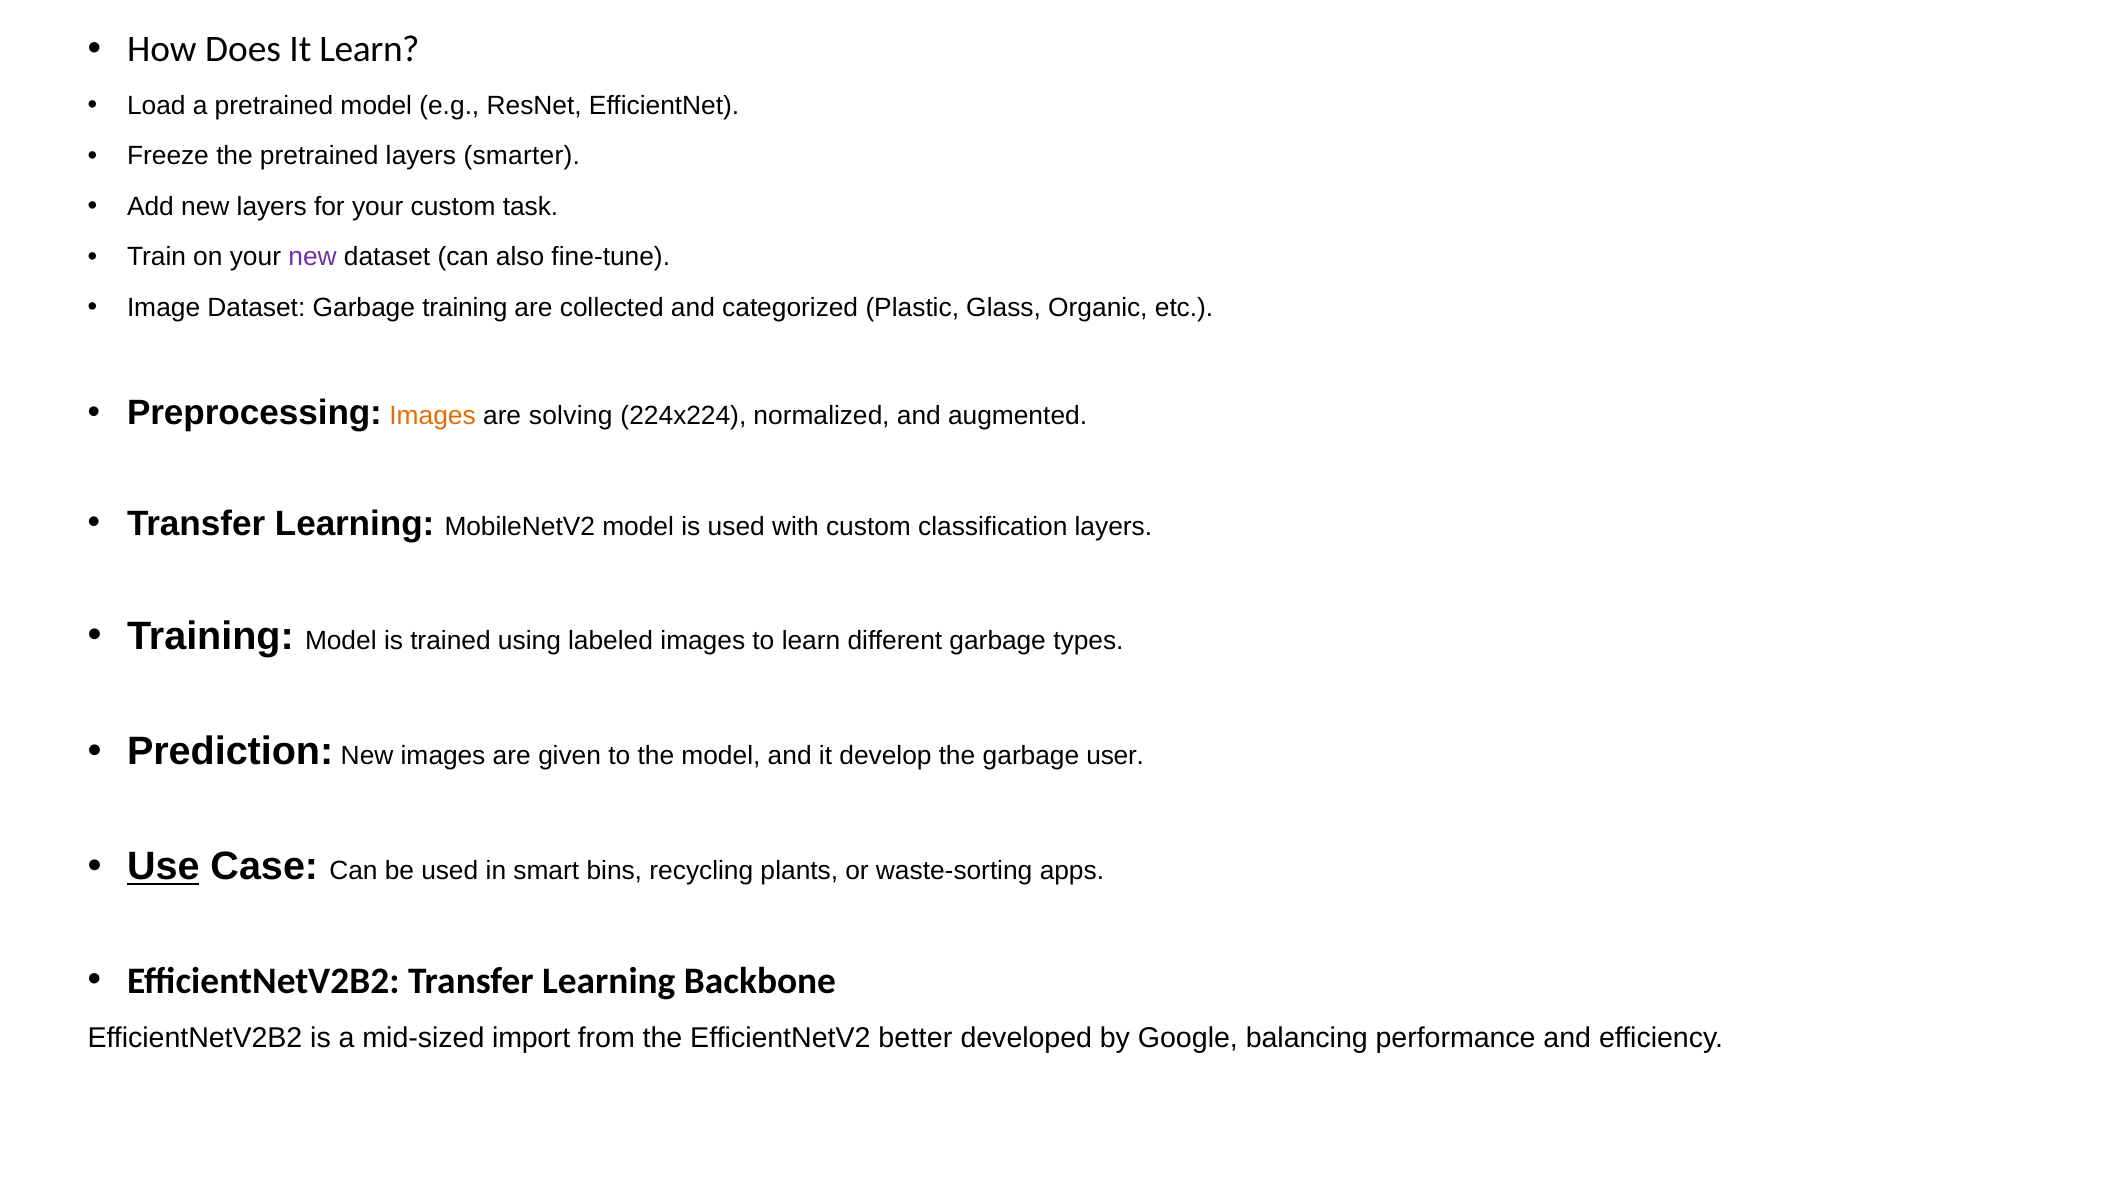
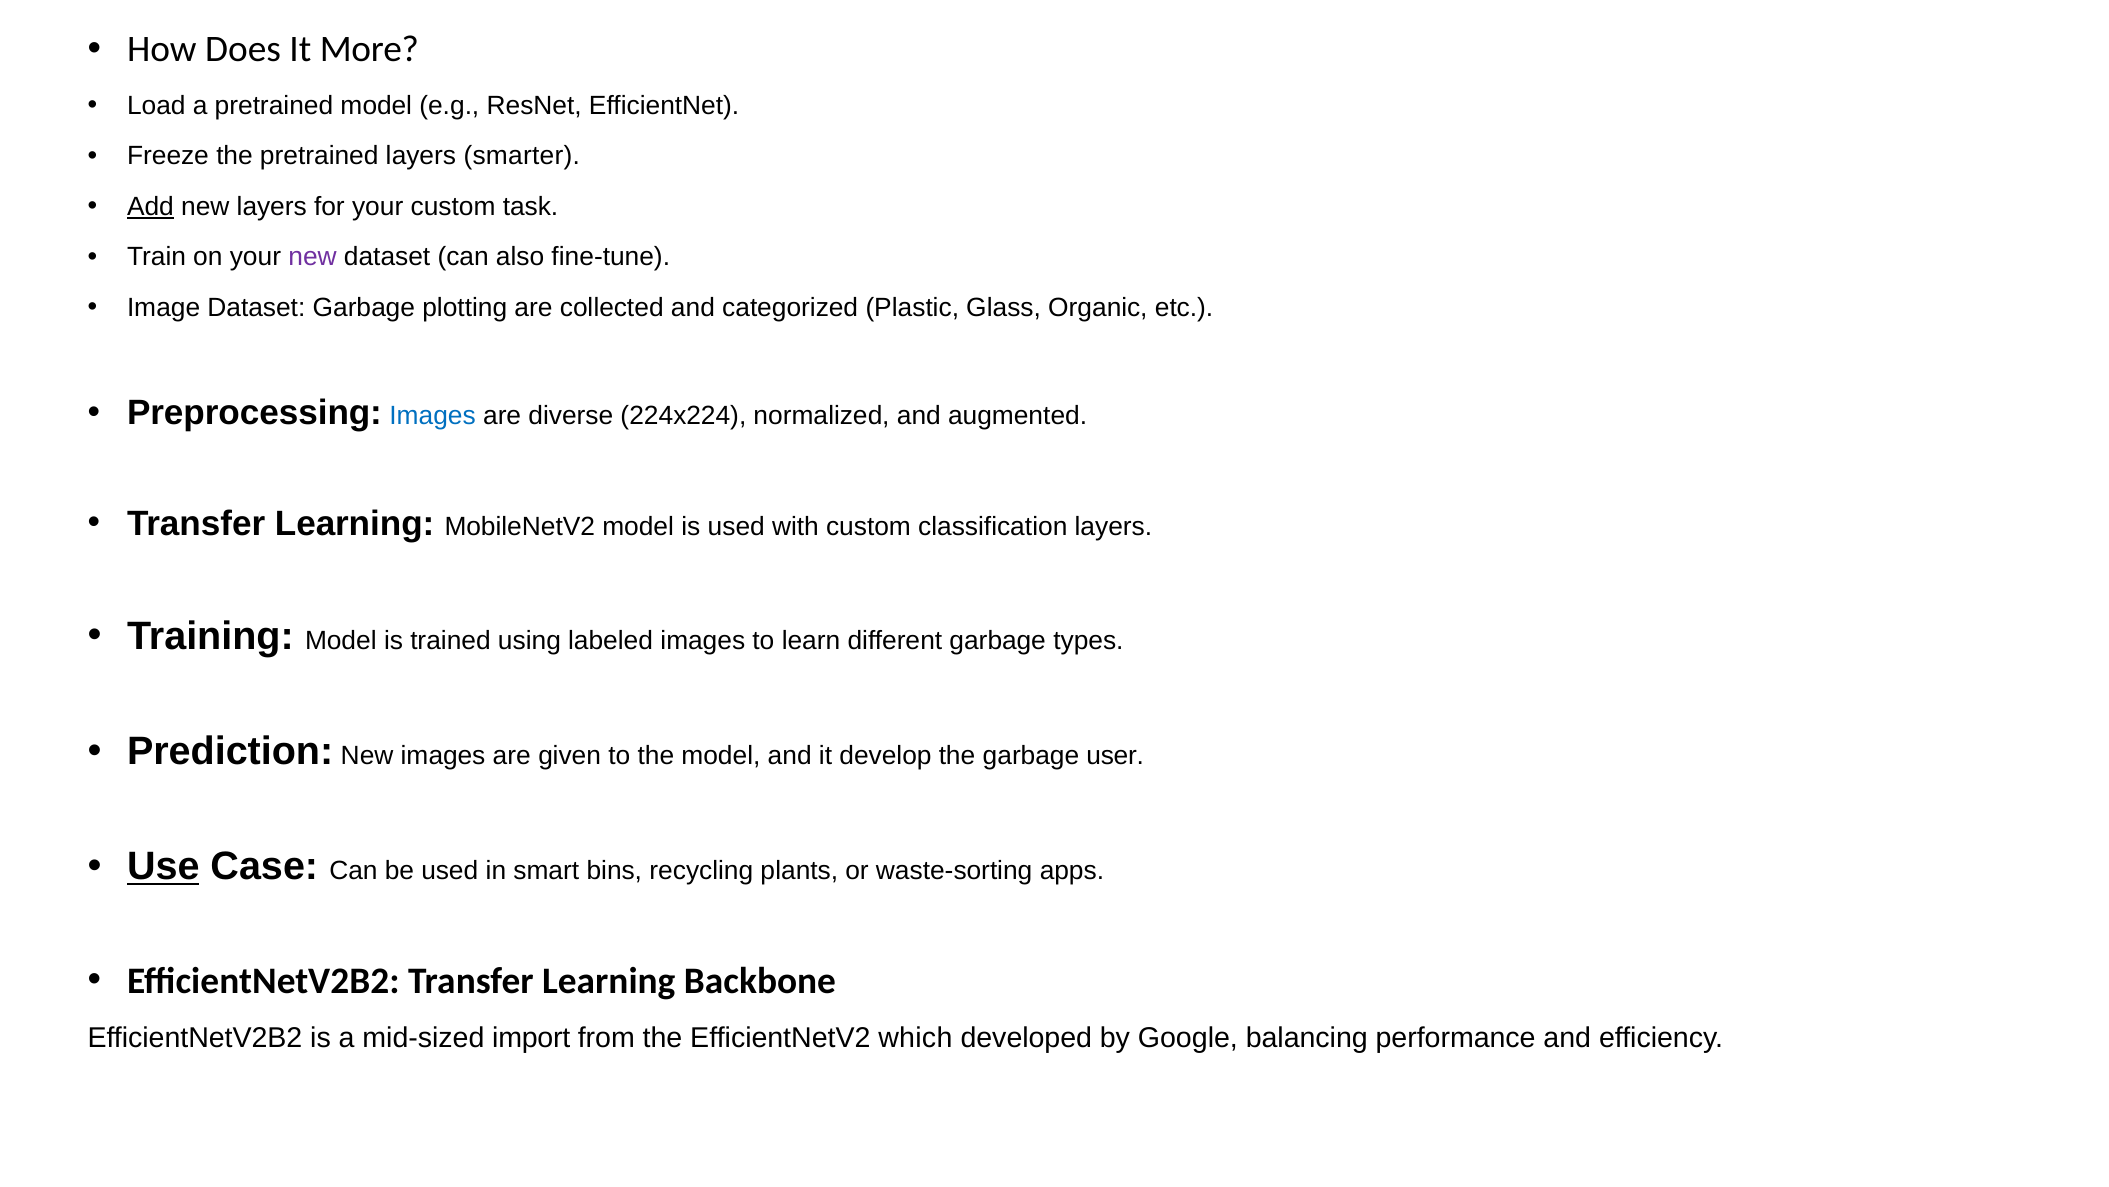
It Learn: Learn -> More (369, 49)
Add underline: none -> present (150, 206)
Garbage training: training -> plotting (465, 307)
Images colour: orange -> blue (433, 416)
solving: solving -> diverse (571, 416)
better: better -> which (915, 1038)
